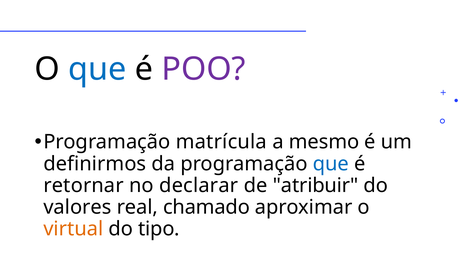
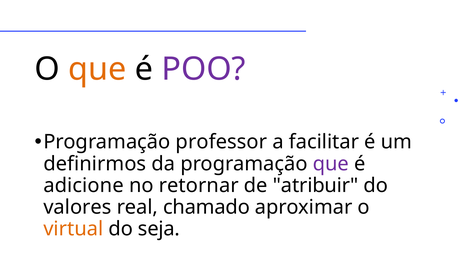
que colour: blue -> orange (97, 69)
matrícula: matrícula -> professor (221, 142)
mesmo: mesmo -> facilitar (324, 142)
que colour: blue -> purple (331, 164)
retornar: retornar -> adicione (84, 185)
declarar: declarar -> retornar (199, 185)
tipo: tipo -> seja (159, 229)
